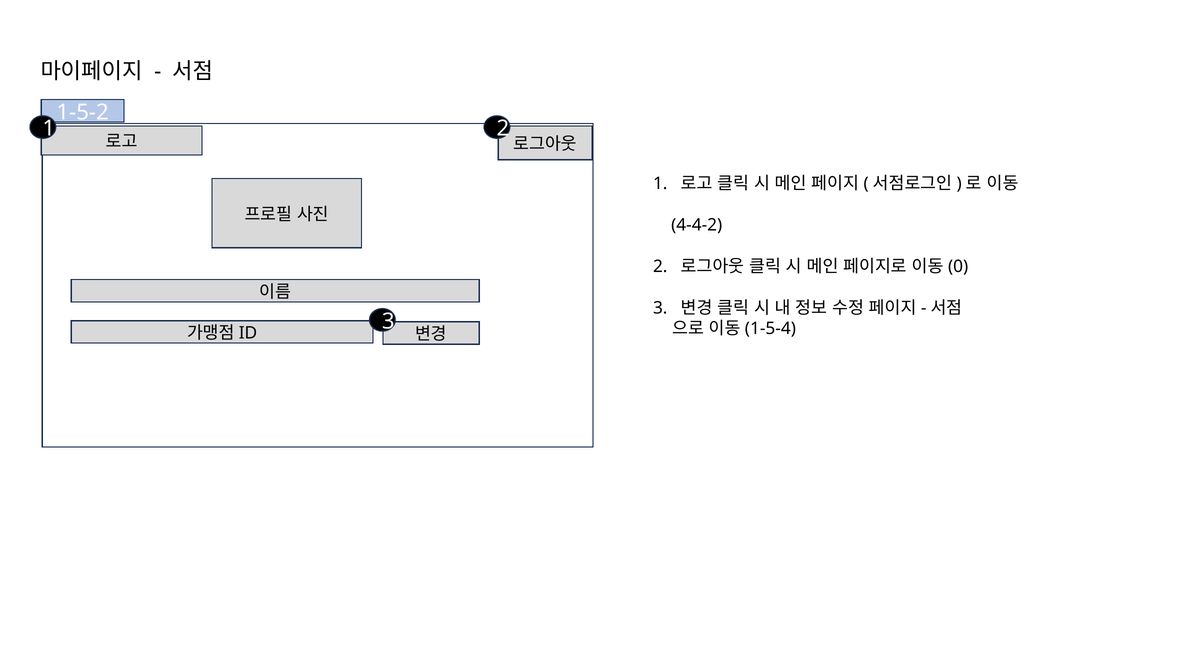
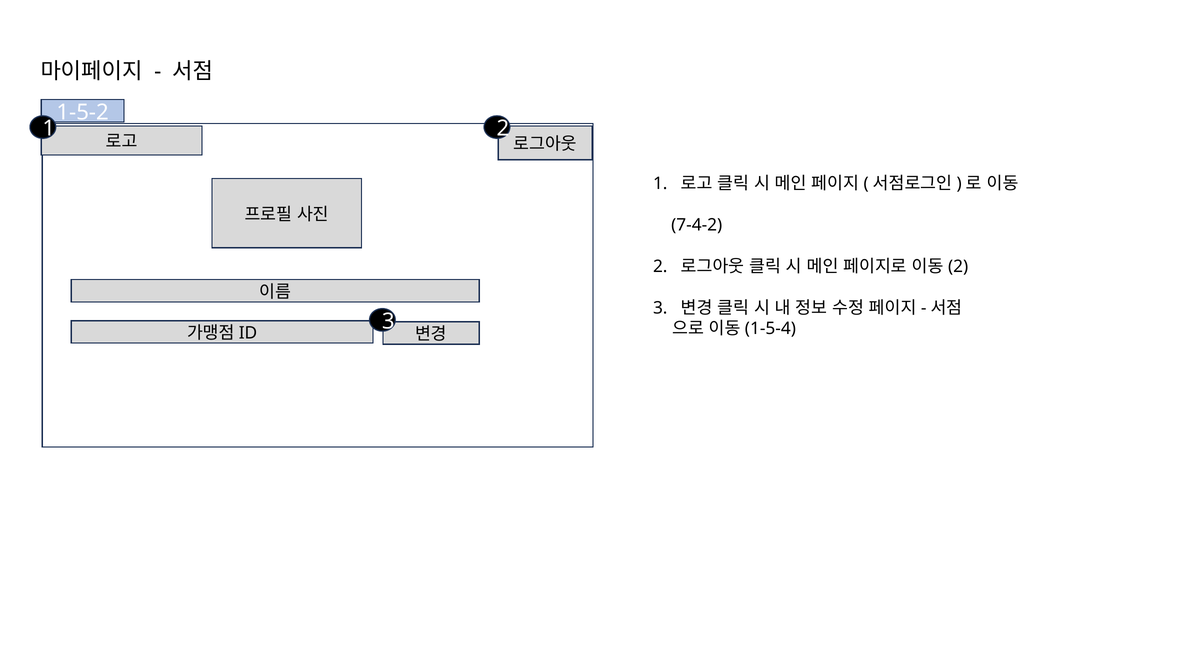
4-4-2: 4-4-2 -> 7-4-2 (697, 225)
0: 0 -> 2 (958, 266)
